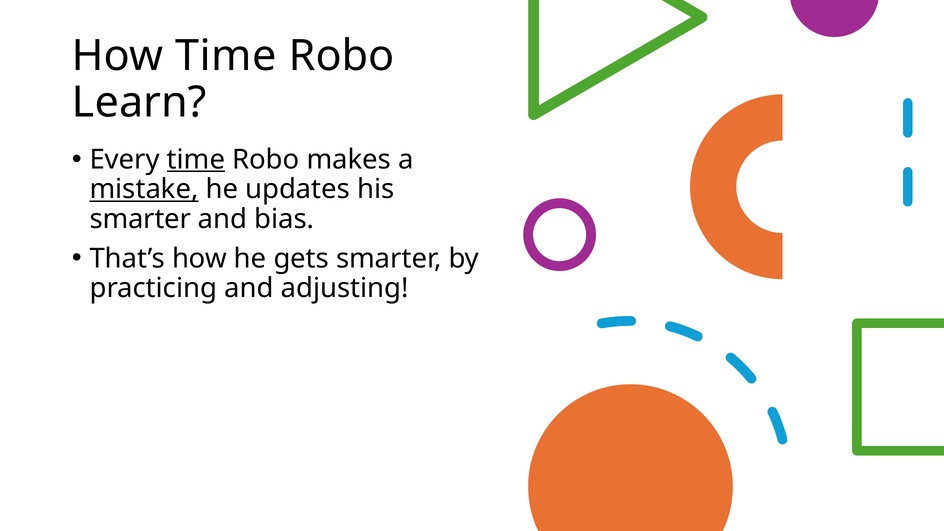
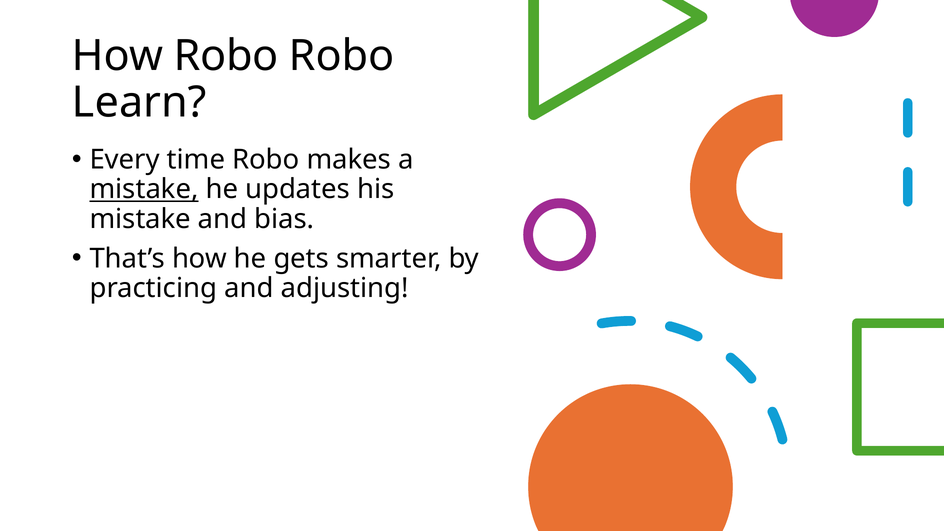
How Time: Time -> Robo (226, 56)
time underline: present -> none (196, 160)
smarter: smarter -> mistake (140, 219)
